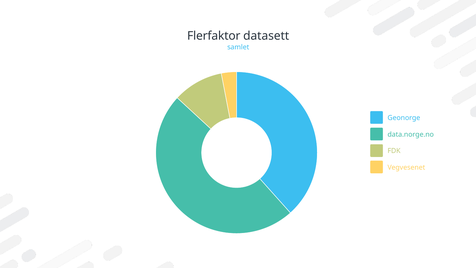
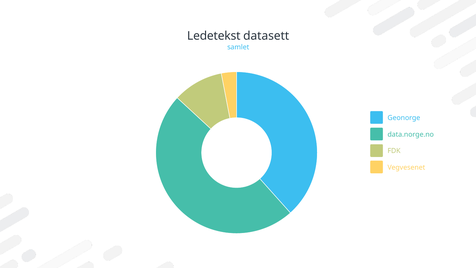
Flerfaktor: Flerfaktor -> Ledetekst (214, 36)
